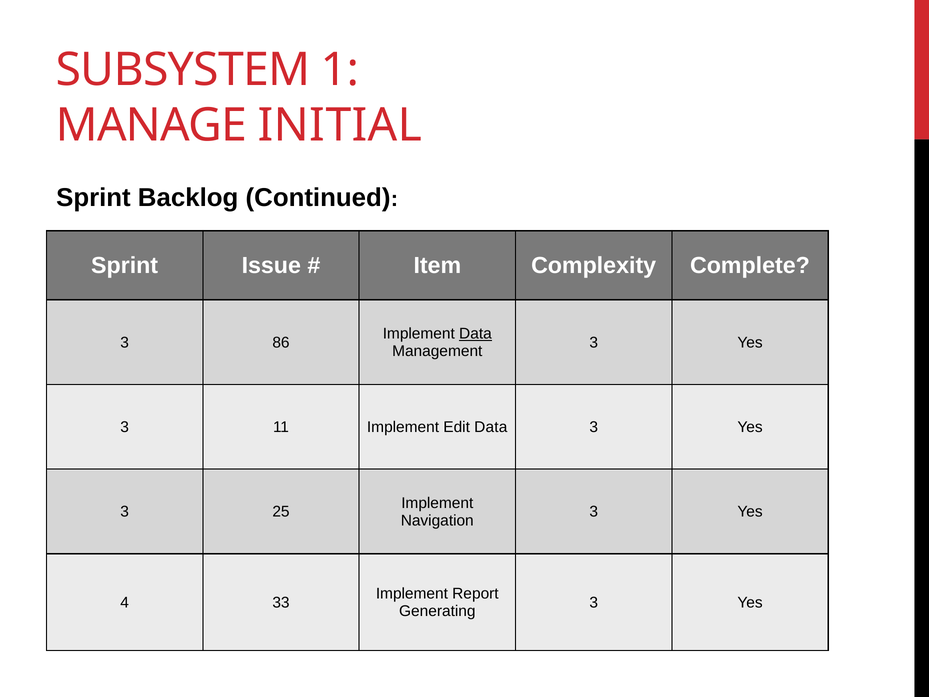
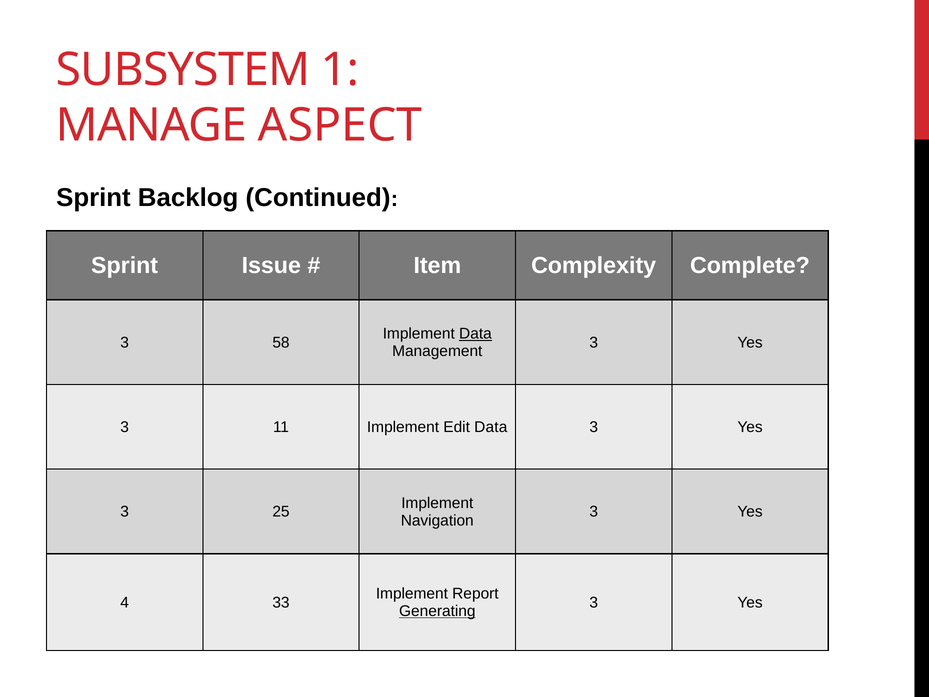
INITIAL: INITIAL -> ASPECT (340, 126)
86: 86 -> 58 (281, 342)
Generating underline: none -> present (437, 611)
